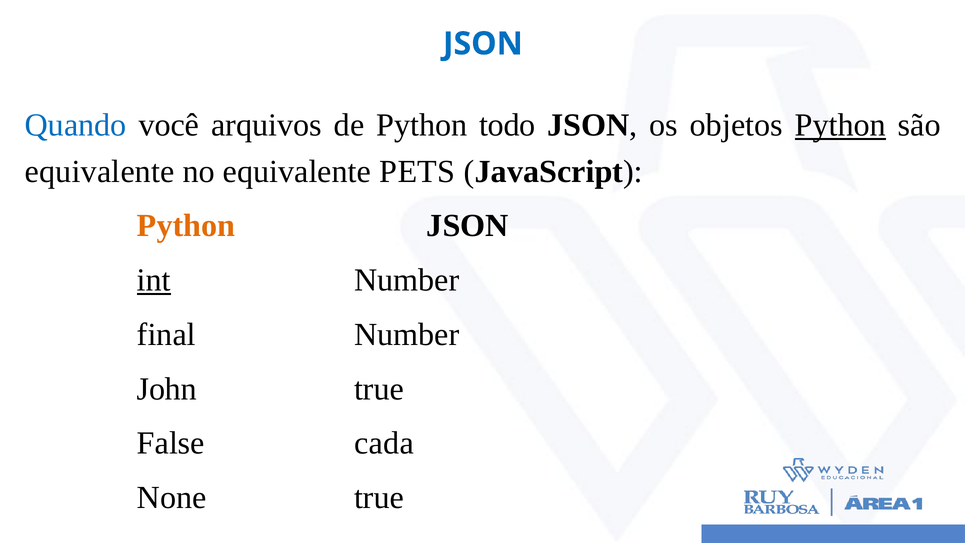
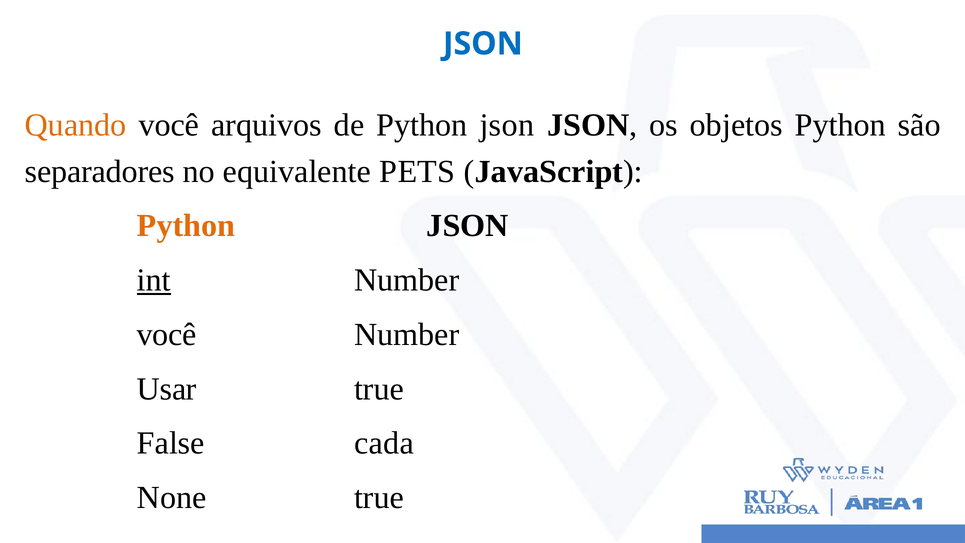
Quando colour: blue -> orange (76, 125)
de Python todo: todo -> json (507, 125)
Python underline: present -> none (840, 125)
equivalente: equivalente -> separadores (100, 171)
final: final -> você (166, 334)
John: John -> Usar (167, 389)
